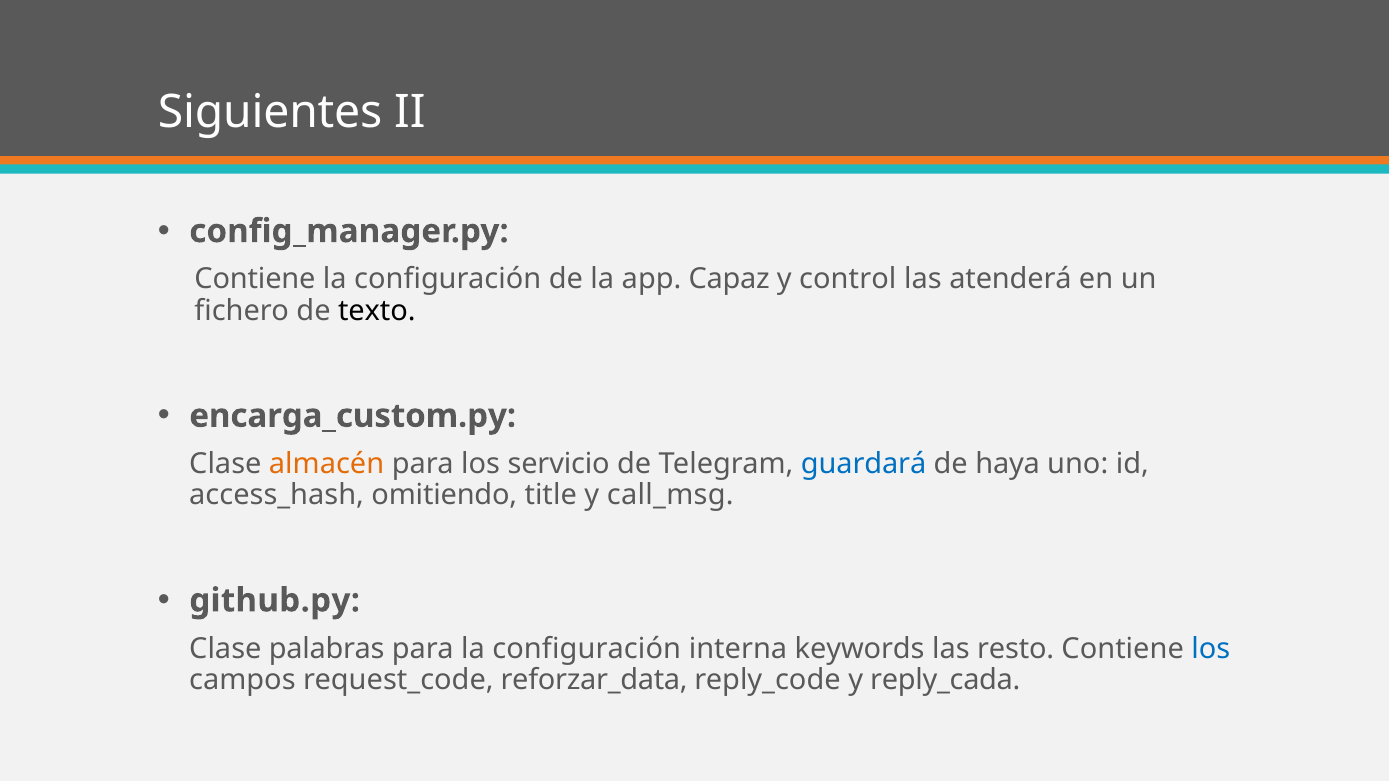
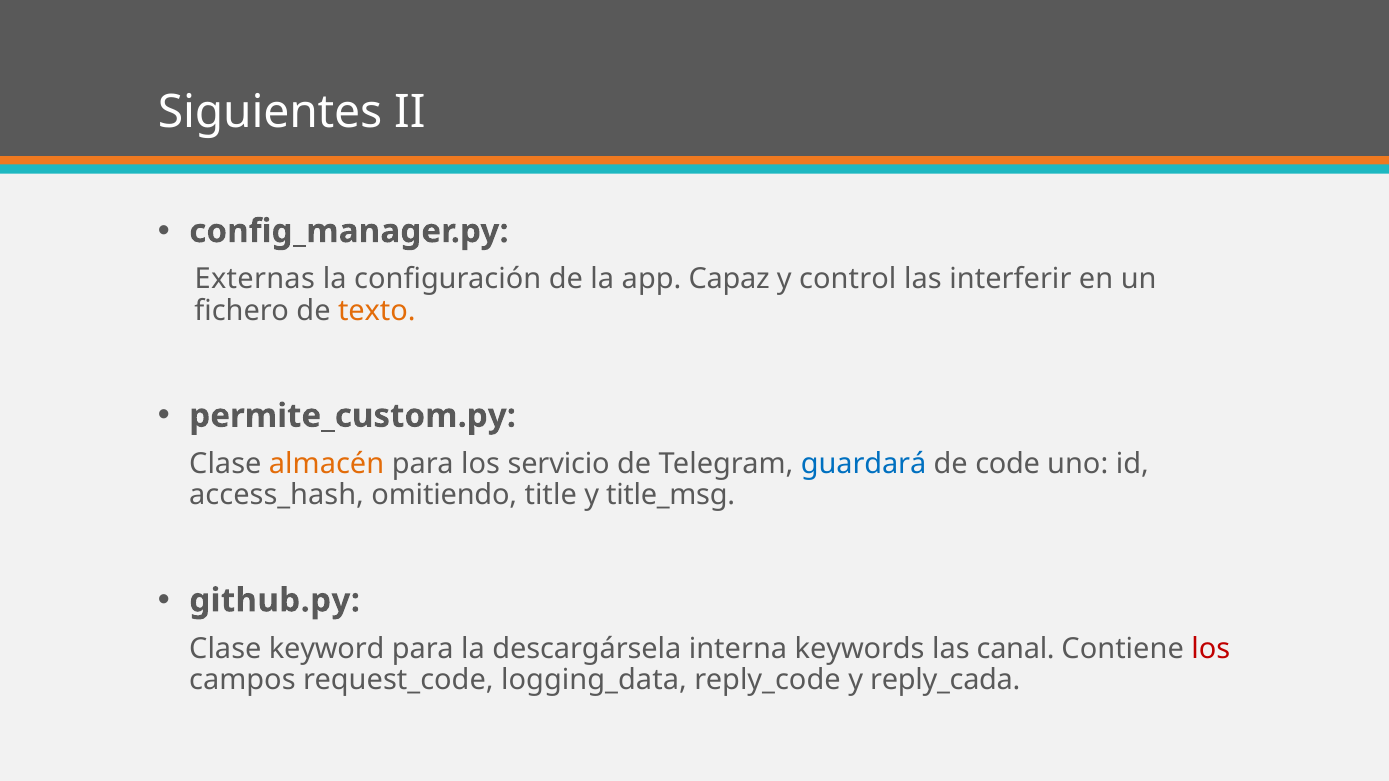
Contiene: Contiene -> Externas (255, 279)
atenderá: atenderá -> interferir (1010, 279)
texto colour: black -> orange (377, 311)
encarga_custom.py: encarga_custom.py -> permite_custom.py (353, 416)
haya: haya -> code (1008, 464)
call_msg: call_msg -> title_msg (671, 495)
palabras: palabras -> keyword (327, 649)
para la configuración: configuración -> descargársela (587, 649)
resto: resto -> canal (1016, 649)
los colour: blue -> red (1211, 649)
reforzar_data: reforzar_data -> logging_data (594, 680)
